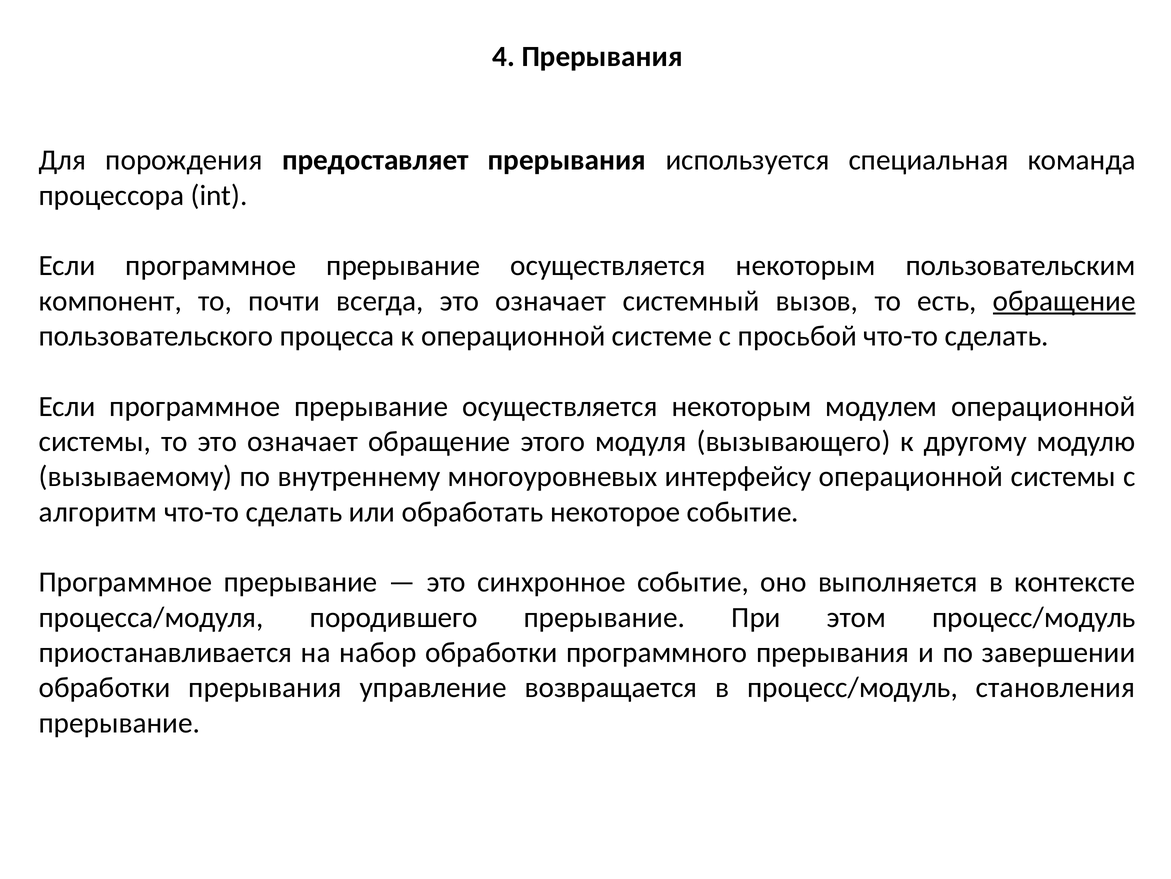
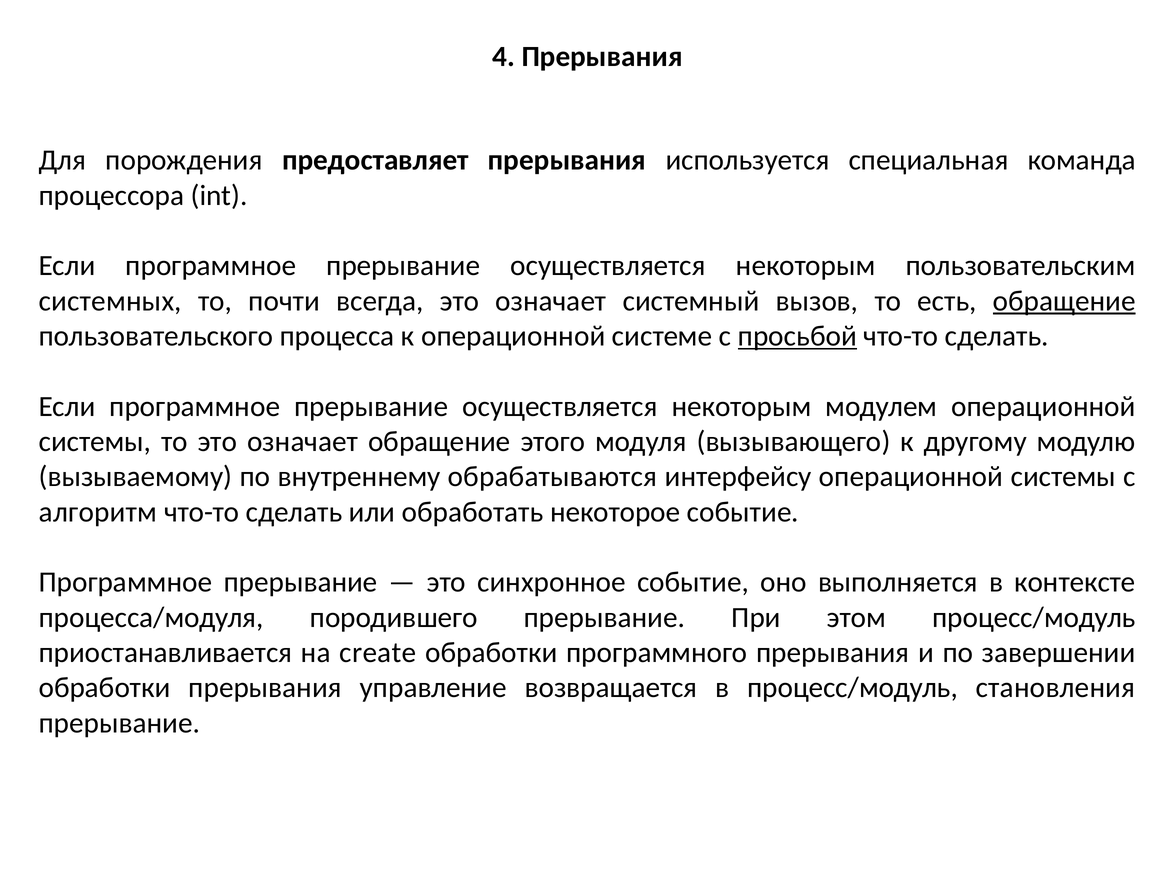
компонент: компонент -> системных (110, 301)
просьбой underline: none -> present (797, 336)
многоуровневых: многоуровневых -> обрабатываются (553, 476)
набор: набор -> create (378, 652)
